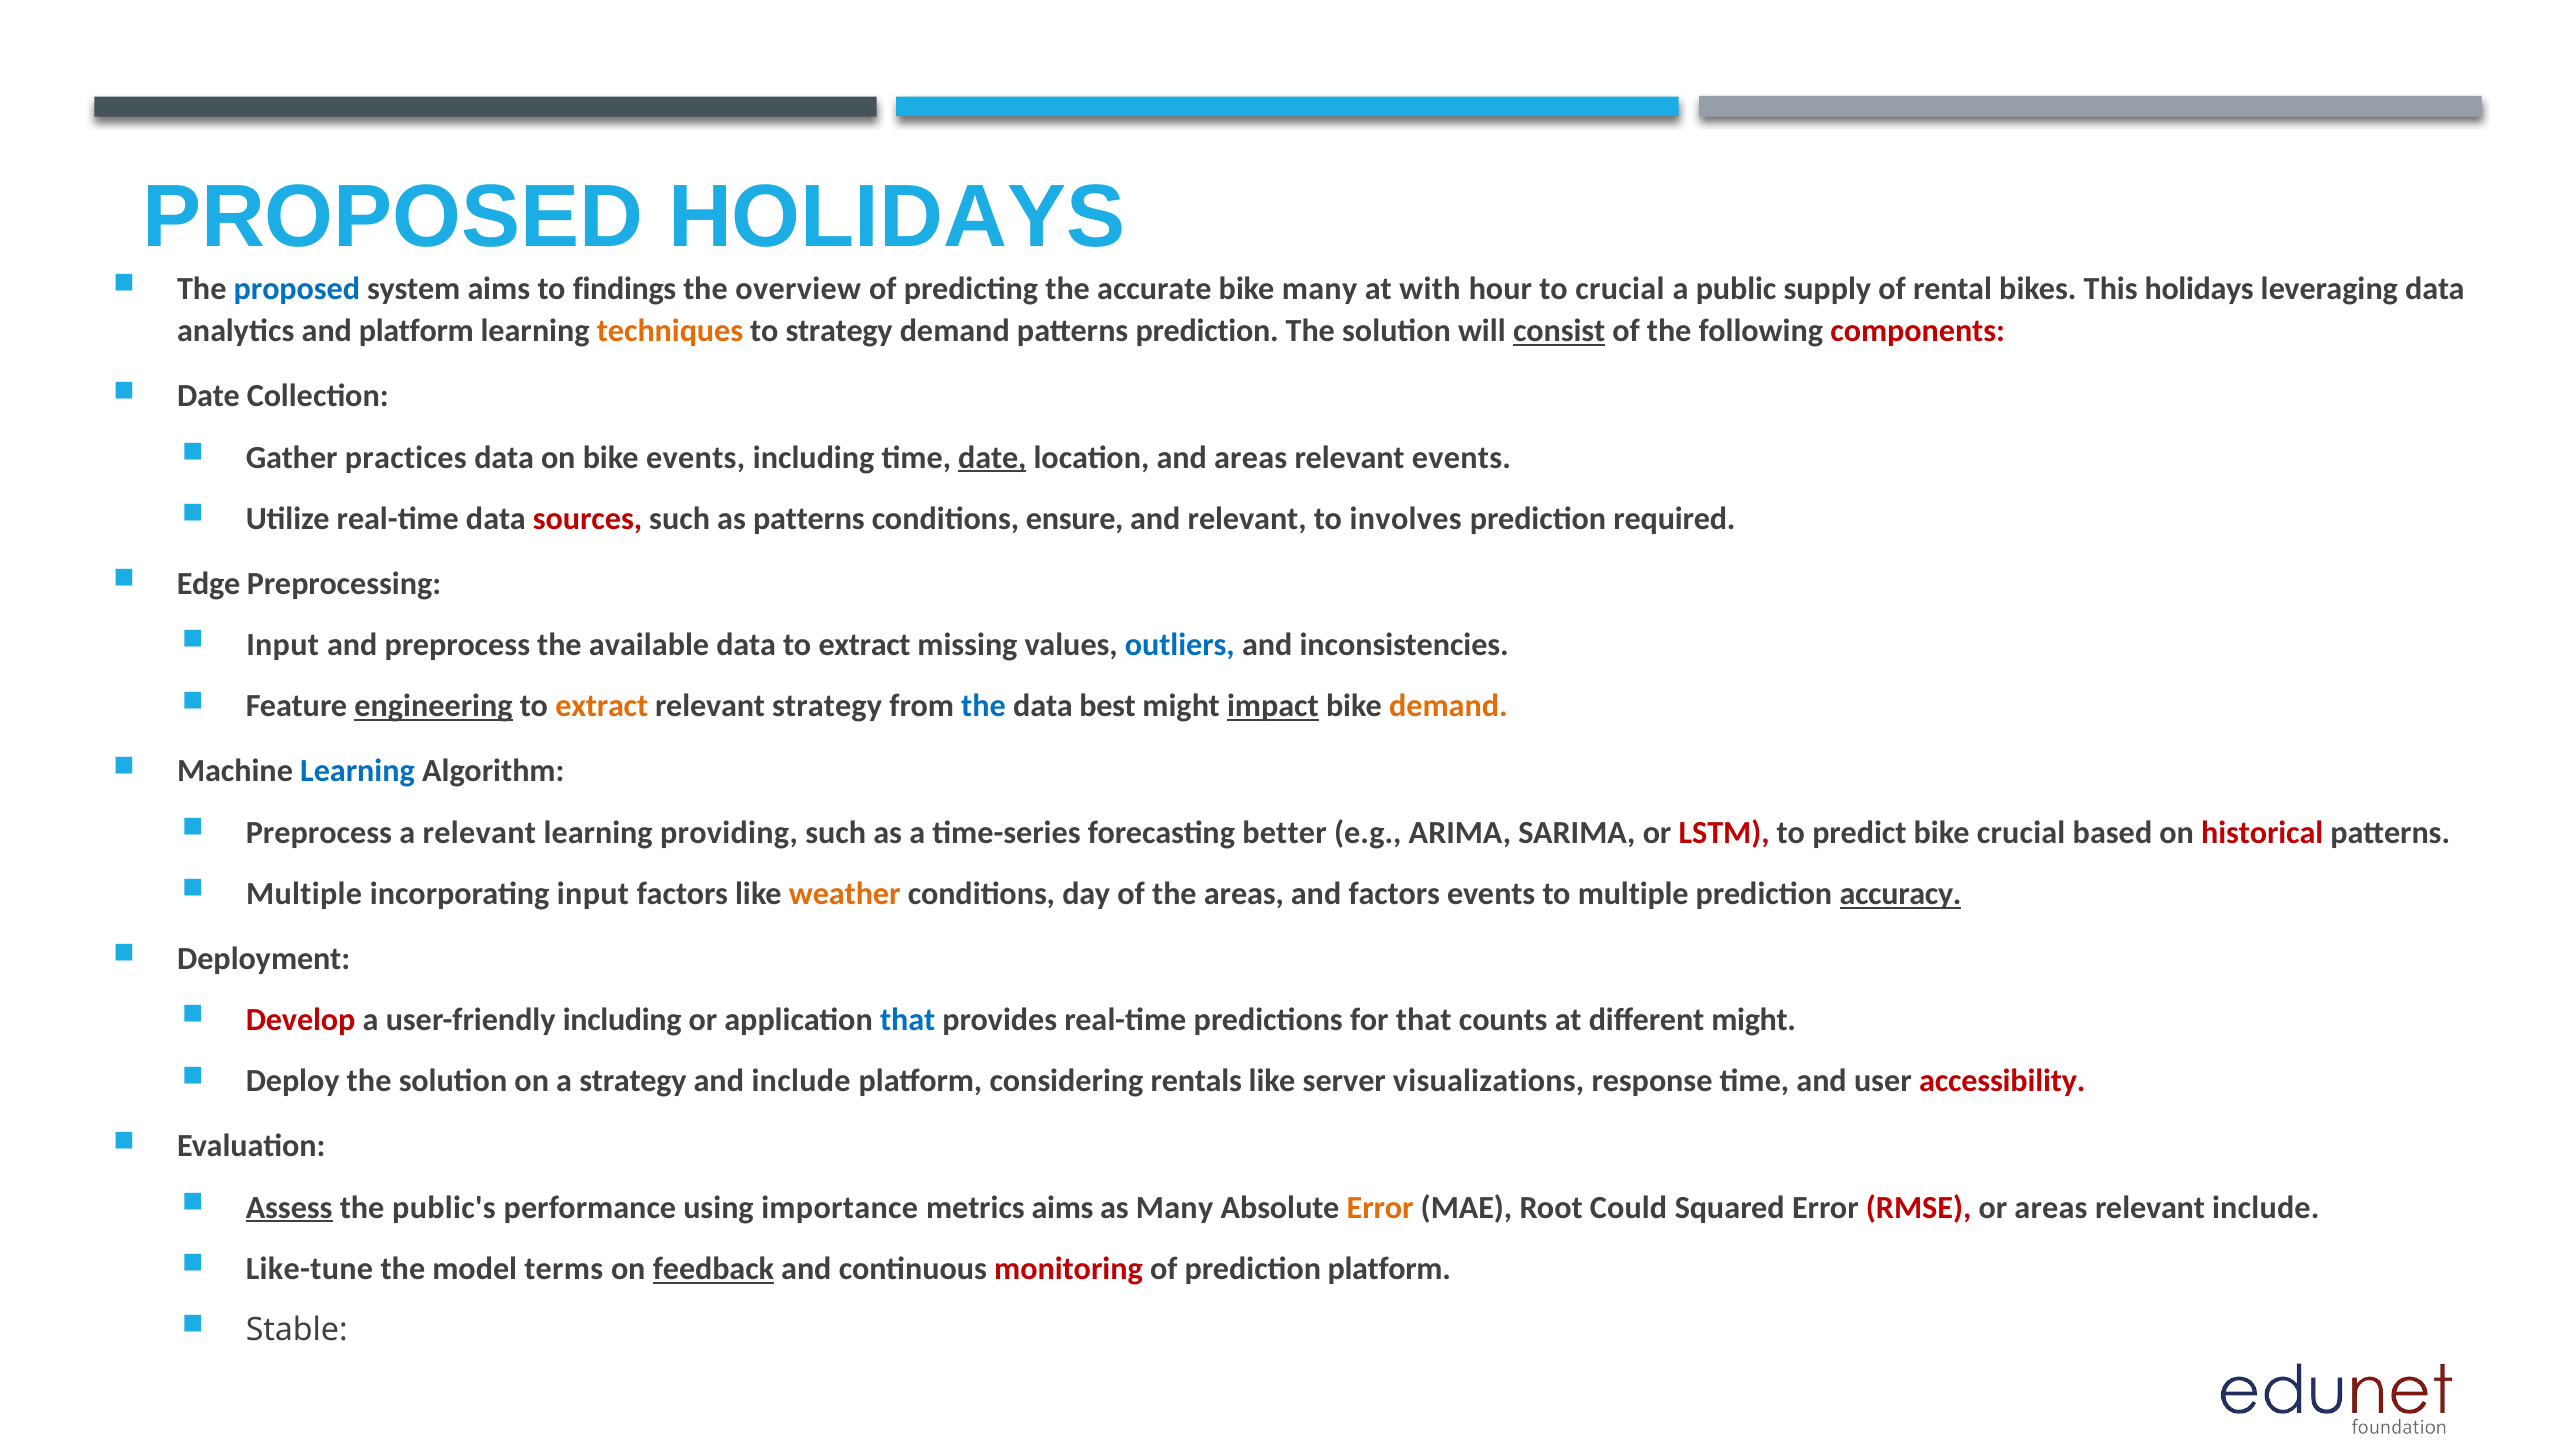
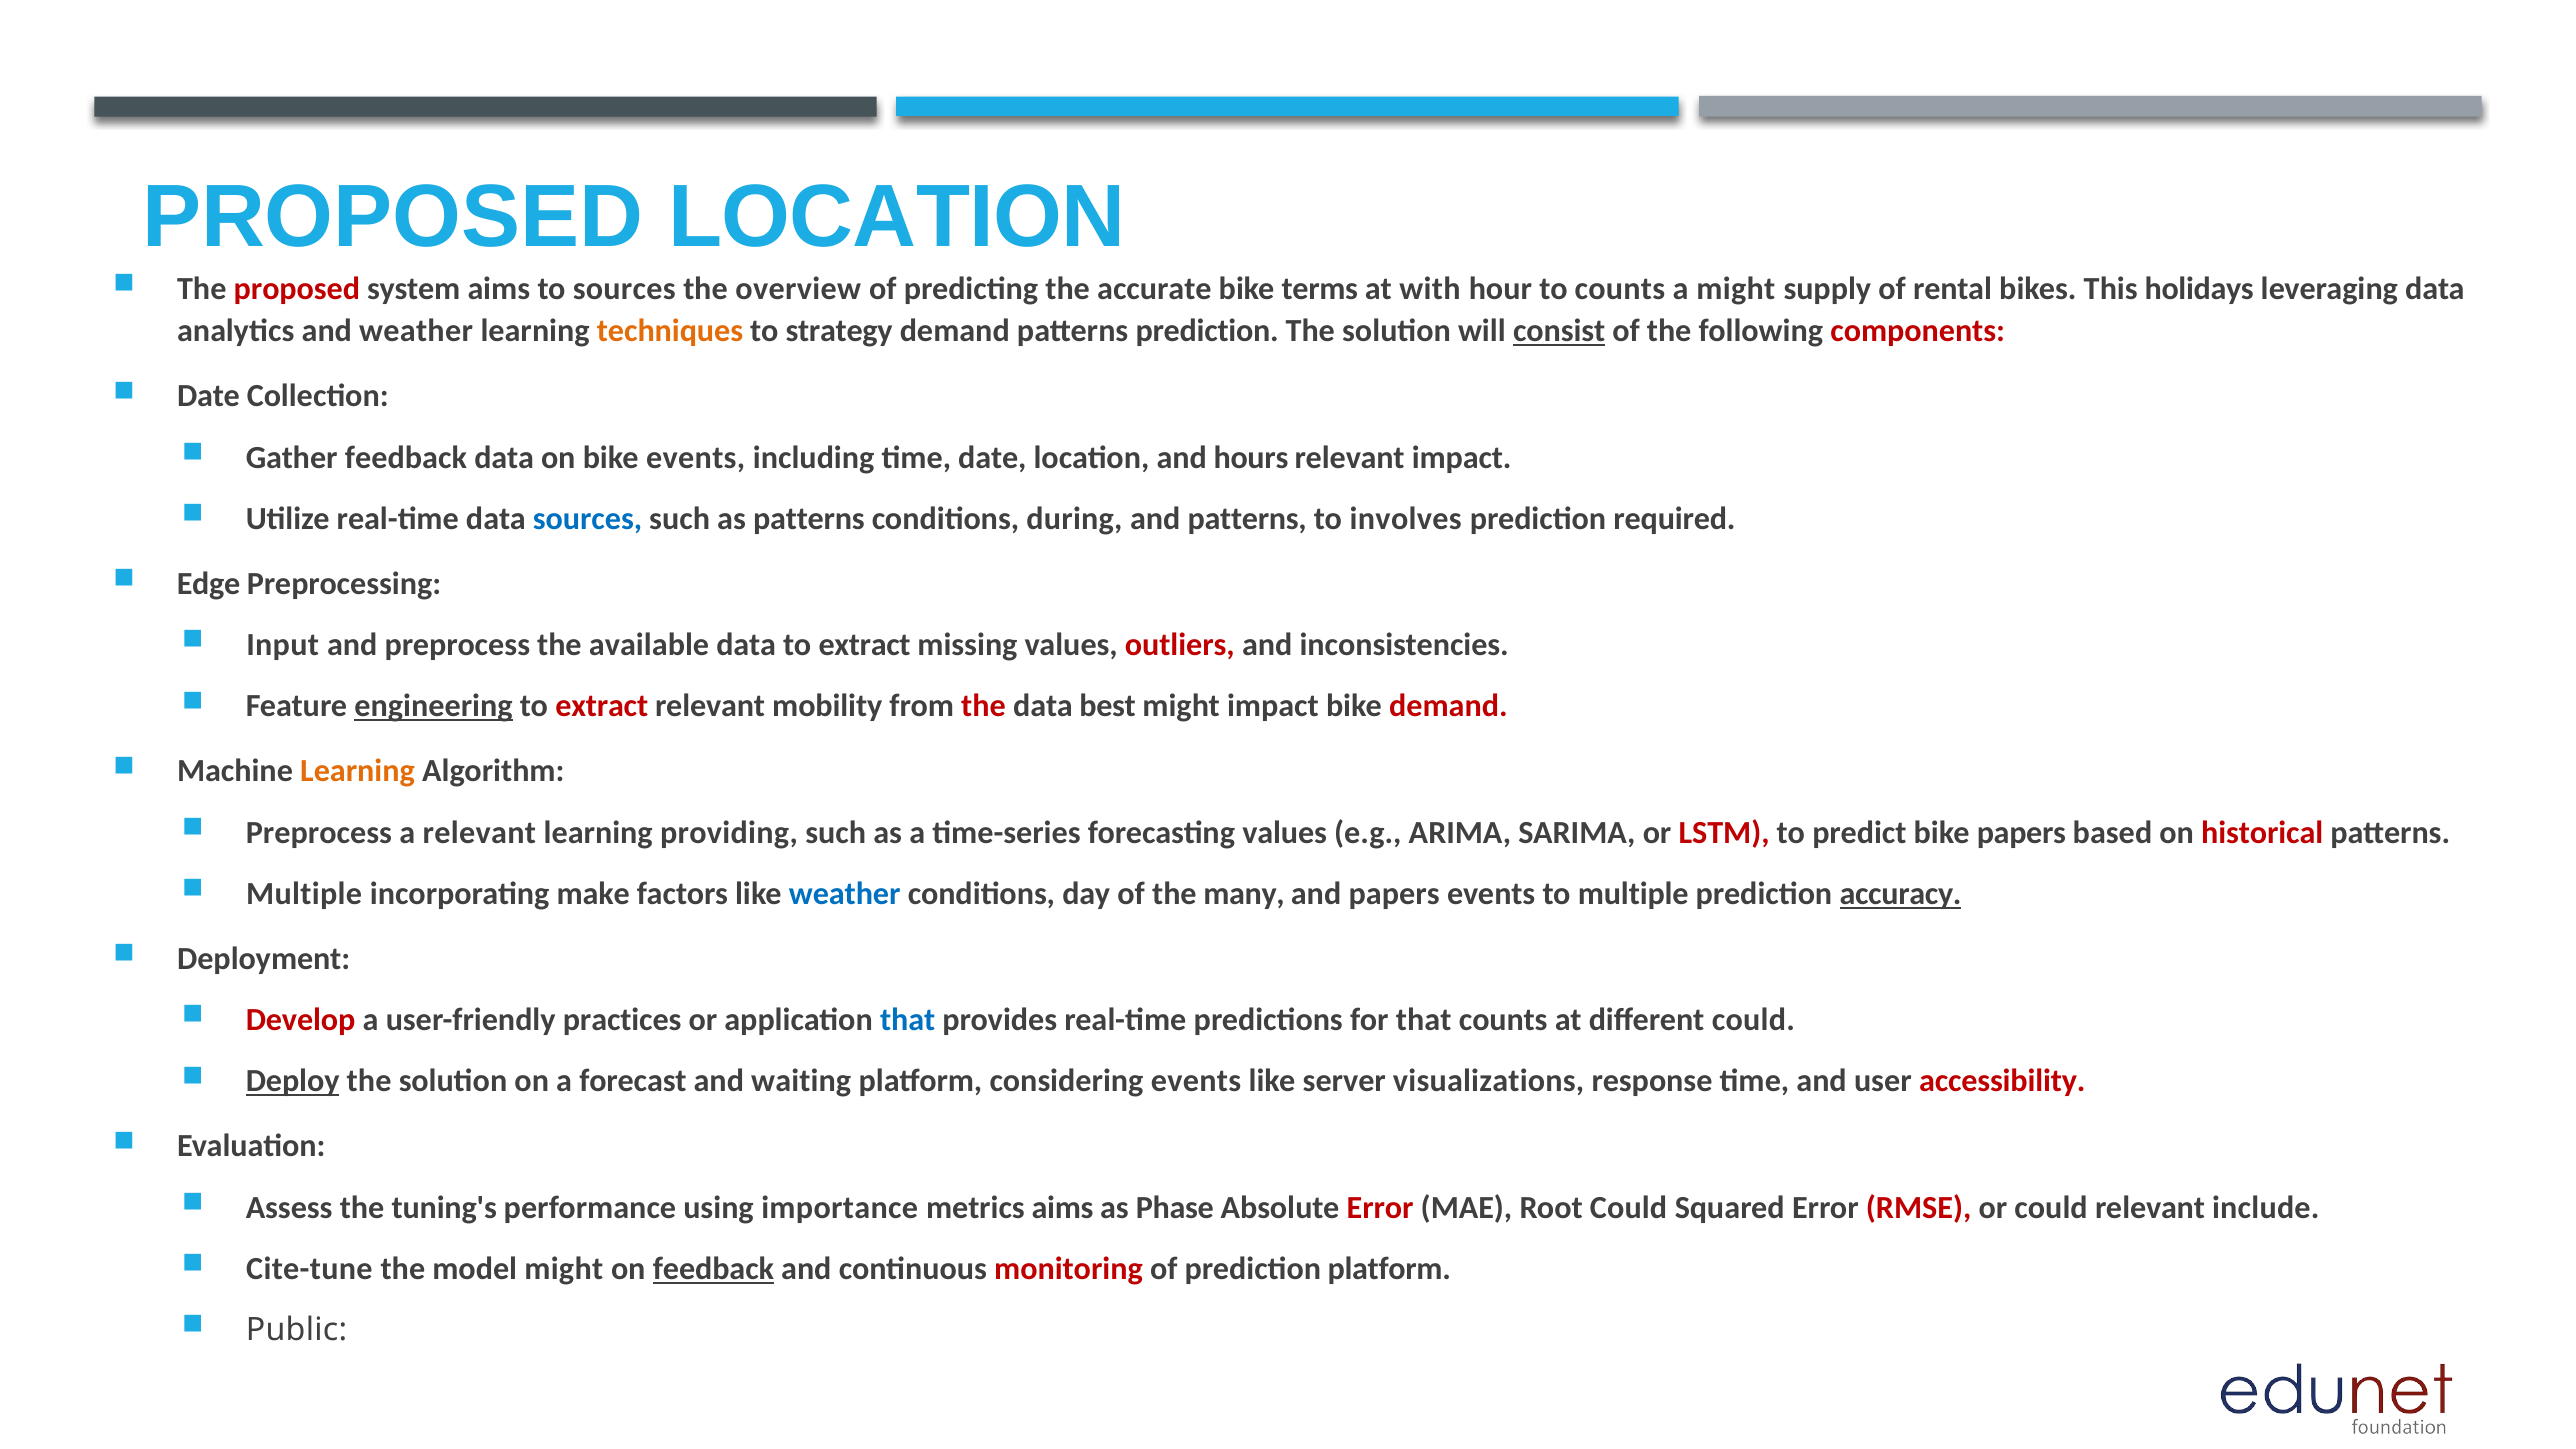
PROPOSED HOLIDAYS: HOLIDAYS -> LOCATION (897, 217)
proposed colour: blue -> red (297, 289)
to findings: findings -> sources (624, 289)
bike many: many -> terms (1320, 289)
to crucial: crucial -> counts (1620, 289)
a public: public -> might (1736, 289)
and platform: platform -> weather (416, 331)
Gather practices: practices -> feedback (406, 458)
date underline: present -> none (992, 458)
and areas: areas -> hours (1251, 458)
relevant events: events -> impact (1462, 458)
sources colour: red -> blue (587, 519)
ensure: ensure -> during (1074, 519)
and relevant: relevant -> patterns (1247, 519)
outliers colour: blue -> red (1180, 645)
extract colour: orange -> red (602, 706)
relevant strategy: strategy -> mobility (827, 706)
the colour: blue -> red (984, 706)
impact underline: present -> none (1273, 706)
demand colour: orange -> red (1448, 706)
Learning colour: blue -> orange (358, 771)
forecasting better: better -> values (1285, 833)
bike crucial: crucial -> papers (2021, 833)
incorporating input: input -> make (593, 894)
weather colour: orange -> blue (845, 894)
the areas: areas -> many (1244, 894)
and factors: factors -> papers (1394, 894)
user-friendly including: including -> practices (622, 1020)
different might: might -> could (1753, 1020)
Deploy underline: none -> present (293, 1081)
a strategy: strategy -> forecast (633, 1081)
and include: include -> waiting (801, 1081)
considering rentals: rentals -> events (1196, 1081)
Assess underline: present -> none (289, 1208)
public's: public's -> tuning's (444, 1208)
as Many: Many -> Phase (1175, 1208)
Error colour: orange -> red (1380, 1208)
or areas: areas -> could (2051, 1208)
Like-tune: Like-tune -> Cite-tune (309, 1269)
model terms: terms -> might (564, 1269)
Stable: Stable -> Public (297, 1330)
